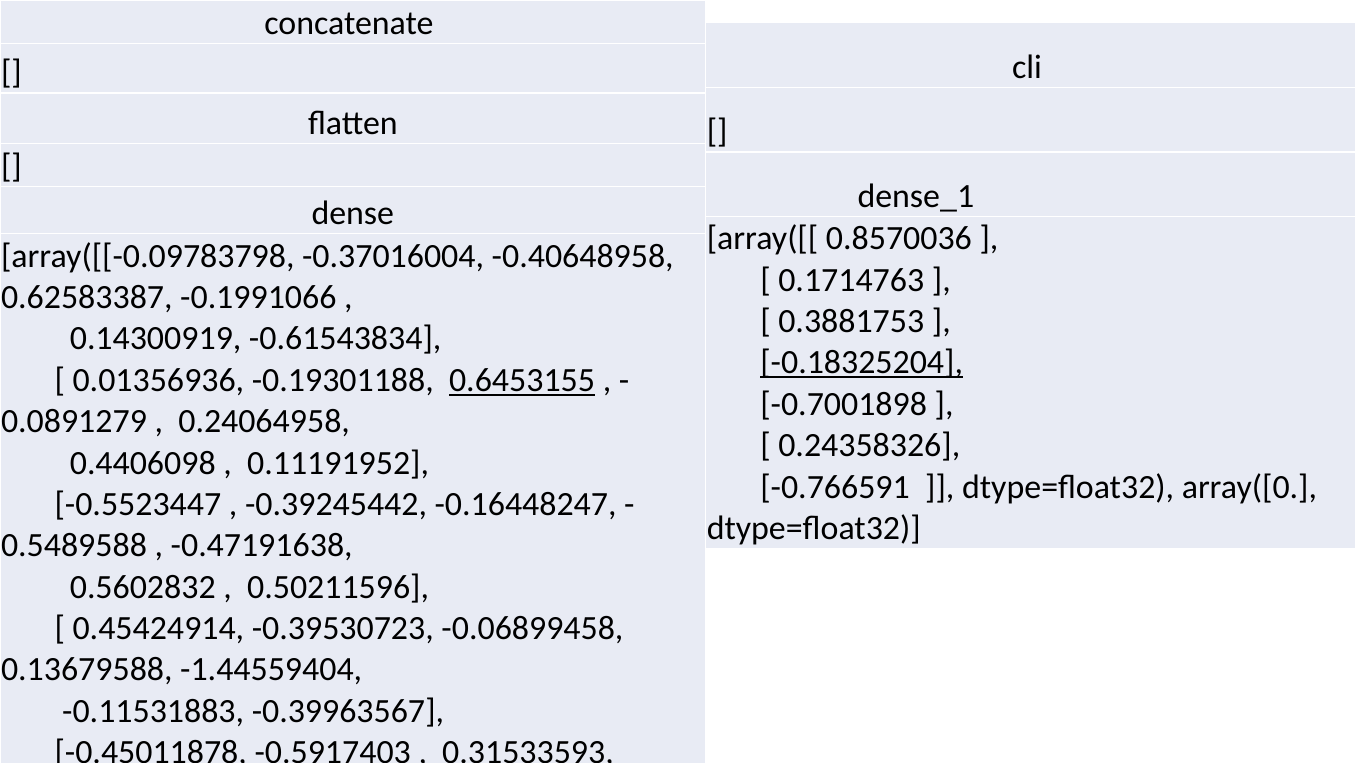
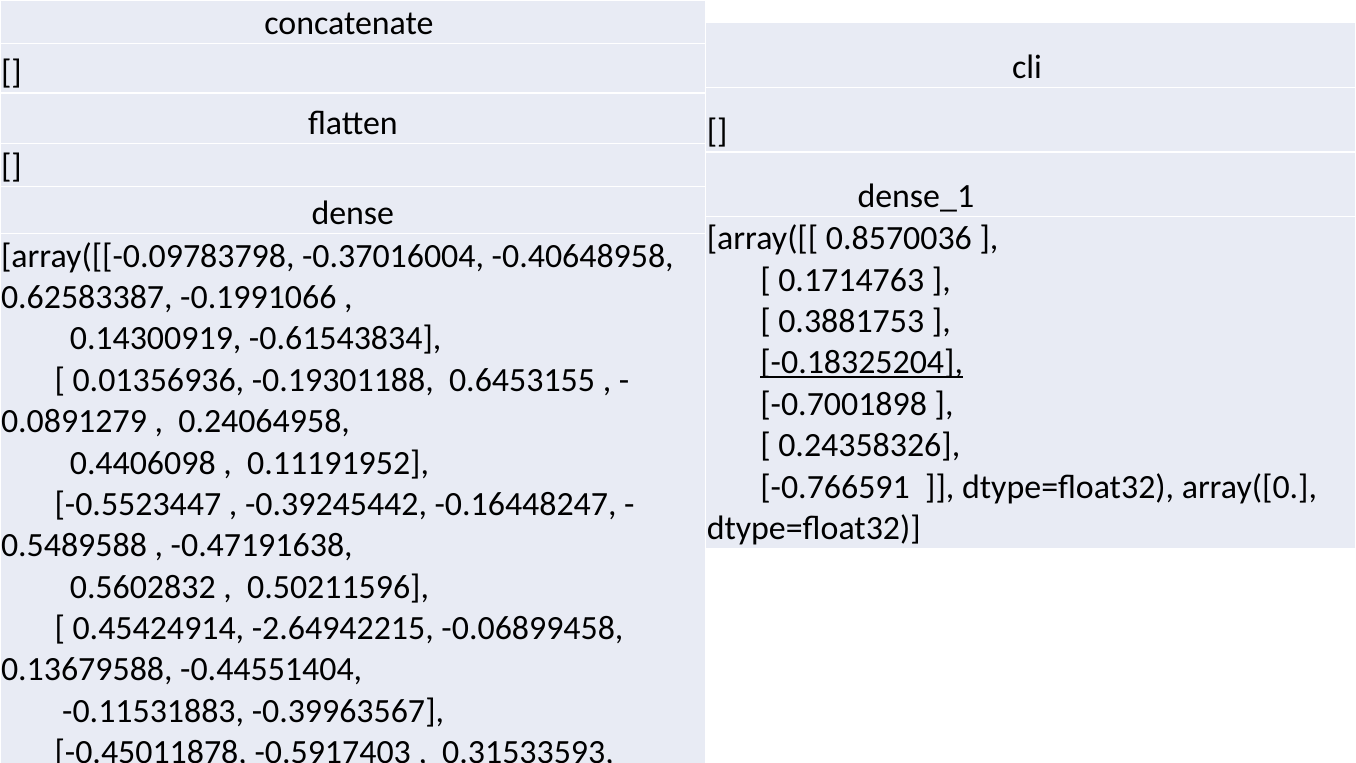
0.6453155 underline: present -> none (522, 380)
-0.39530723: -0.39530723 -> -2.64942215 (343, 628)
-1.44559404: -1.44559404 -> -0.44551404 (271, 669)
